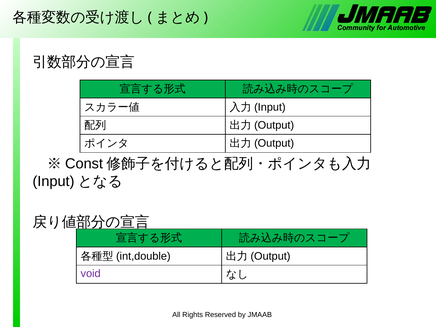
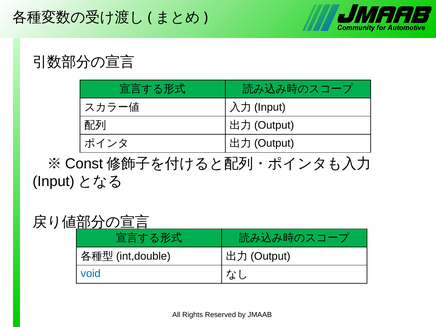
void colour: purple -> blue (91, 274)
